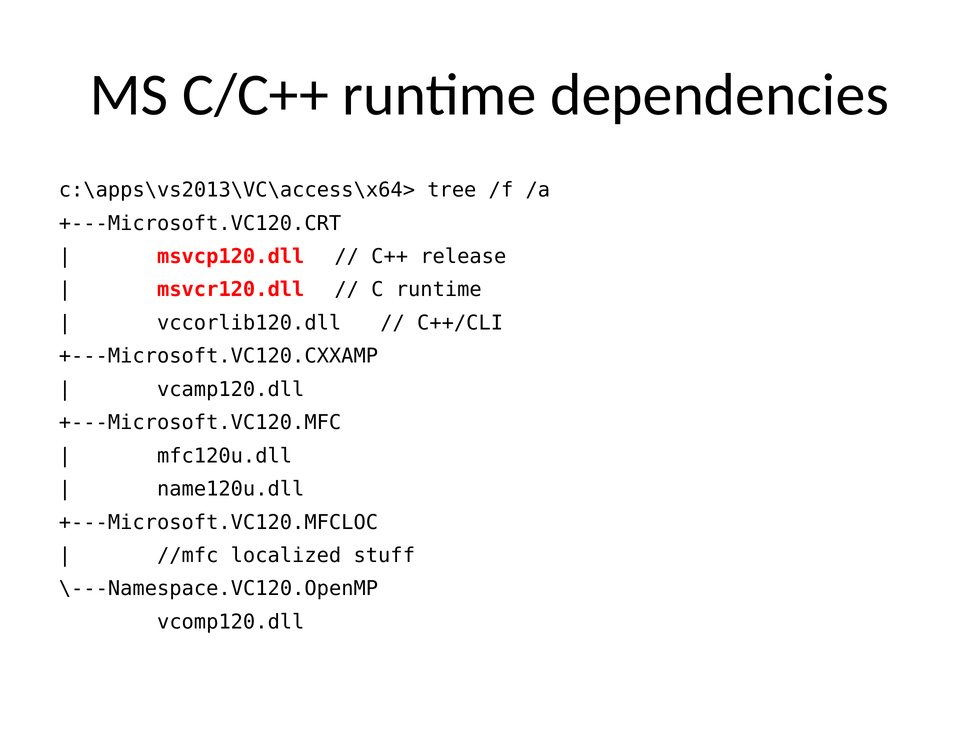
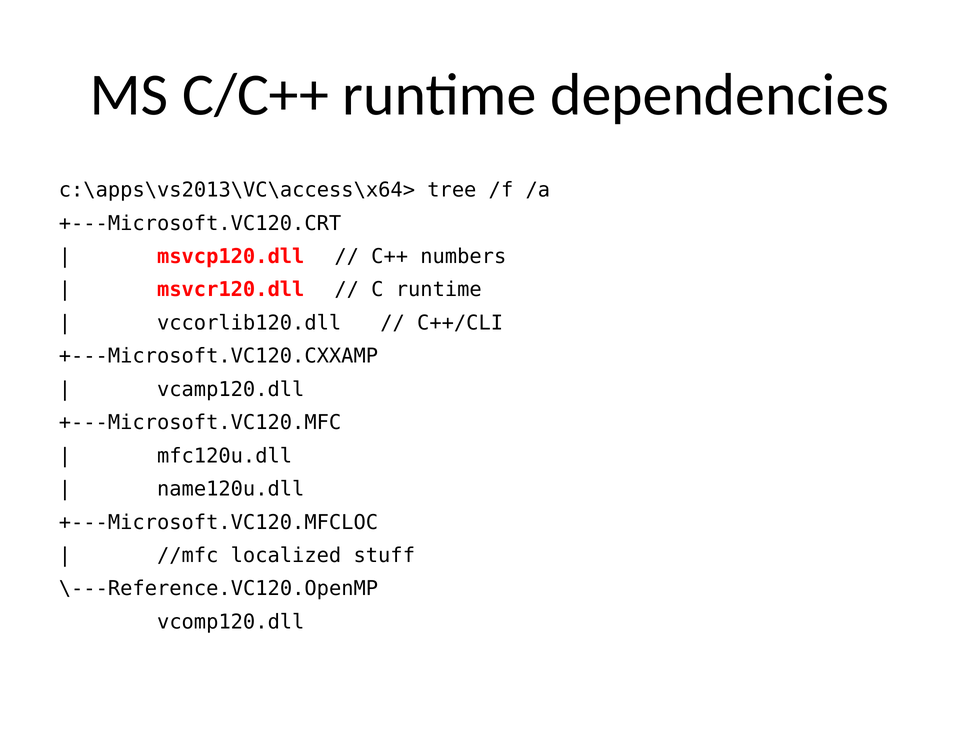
release: release -> numbers (463, 257)
\---Namespace.VC120.OpenMP: \---Namespace.VC120.OpenMP -> \---Reference.VC120.OpenMP (218, 589)
